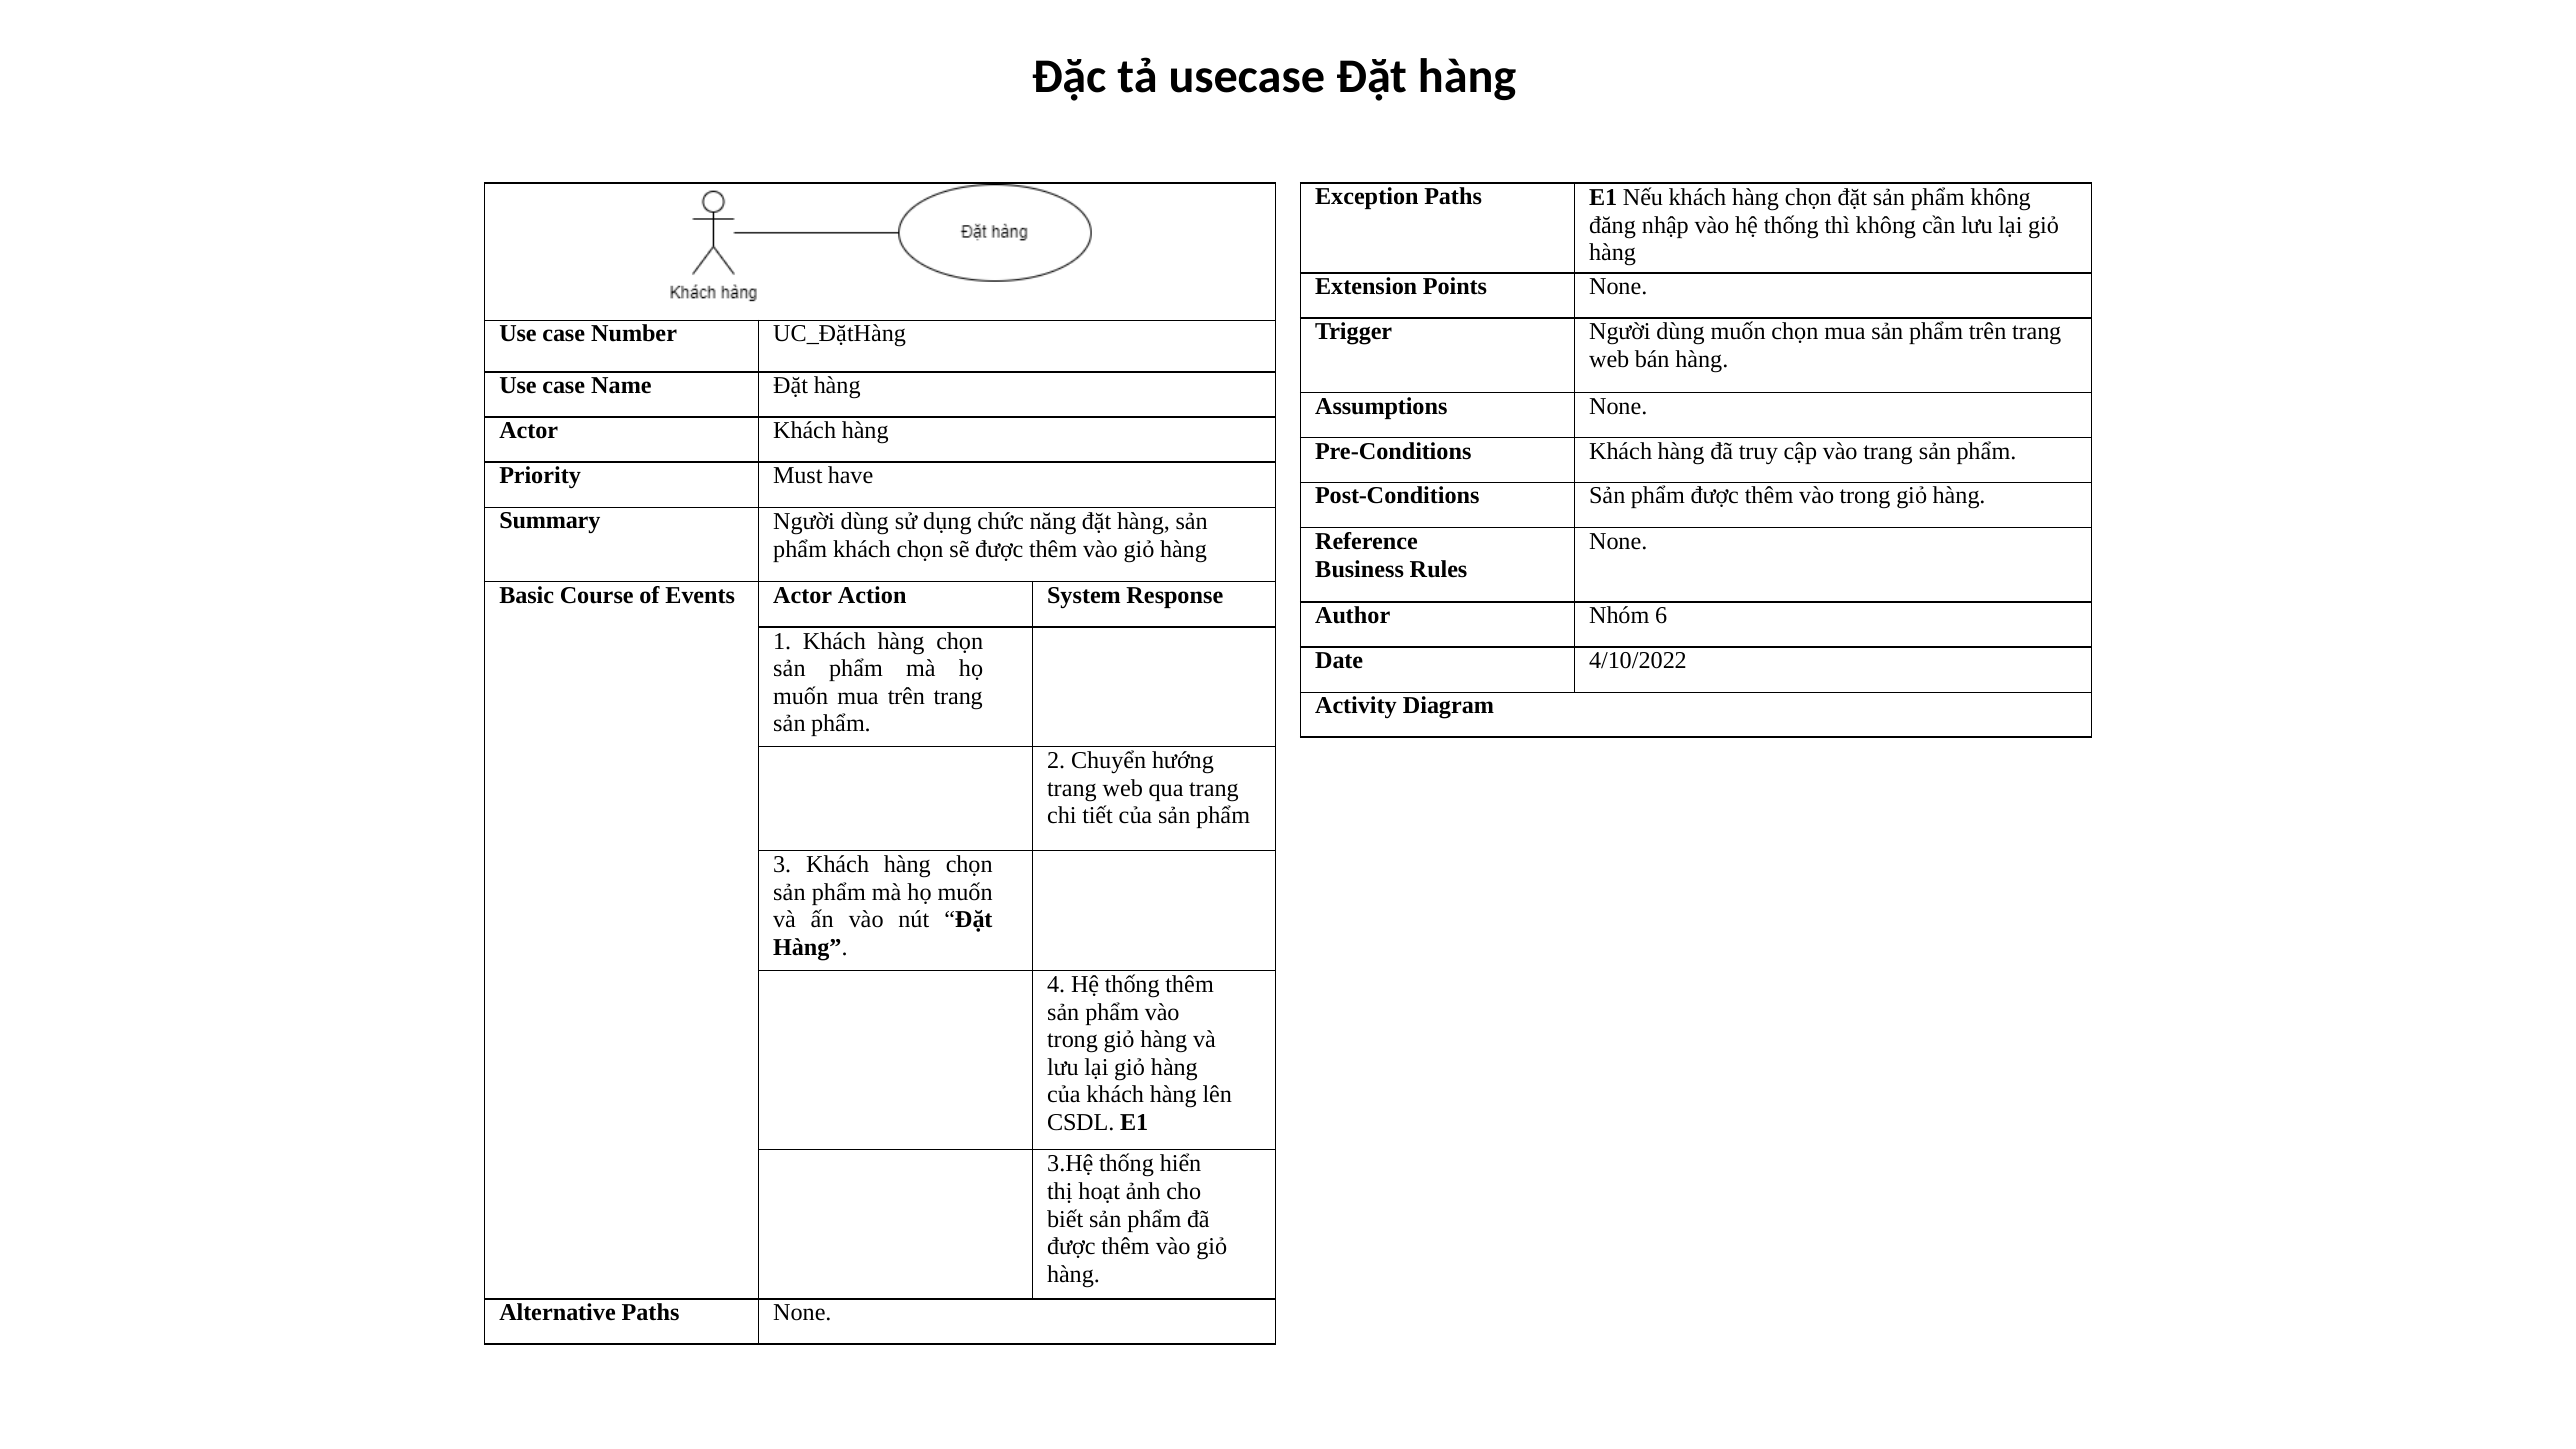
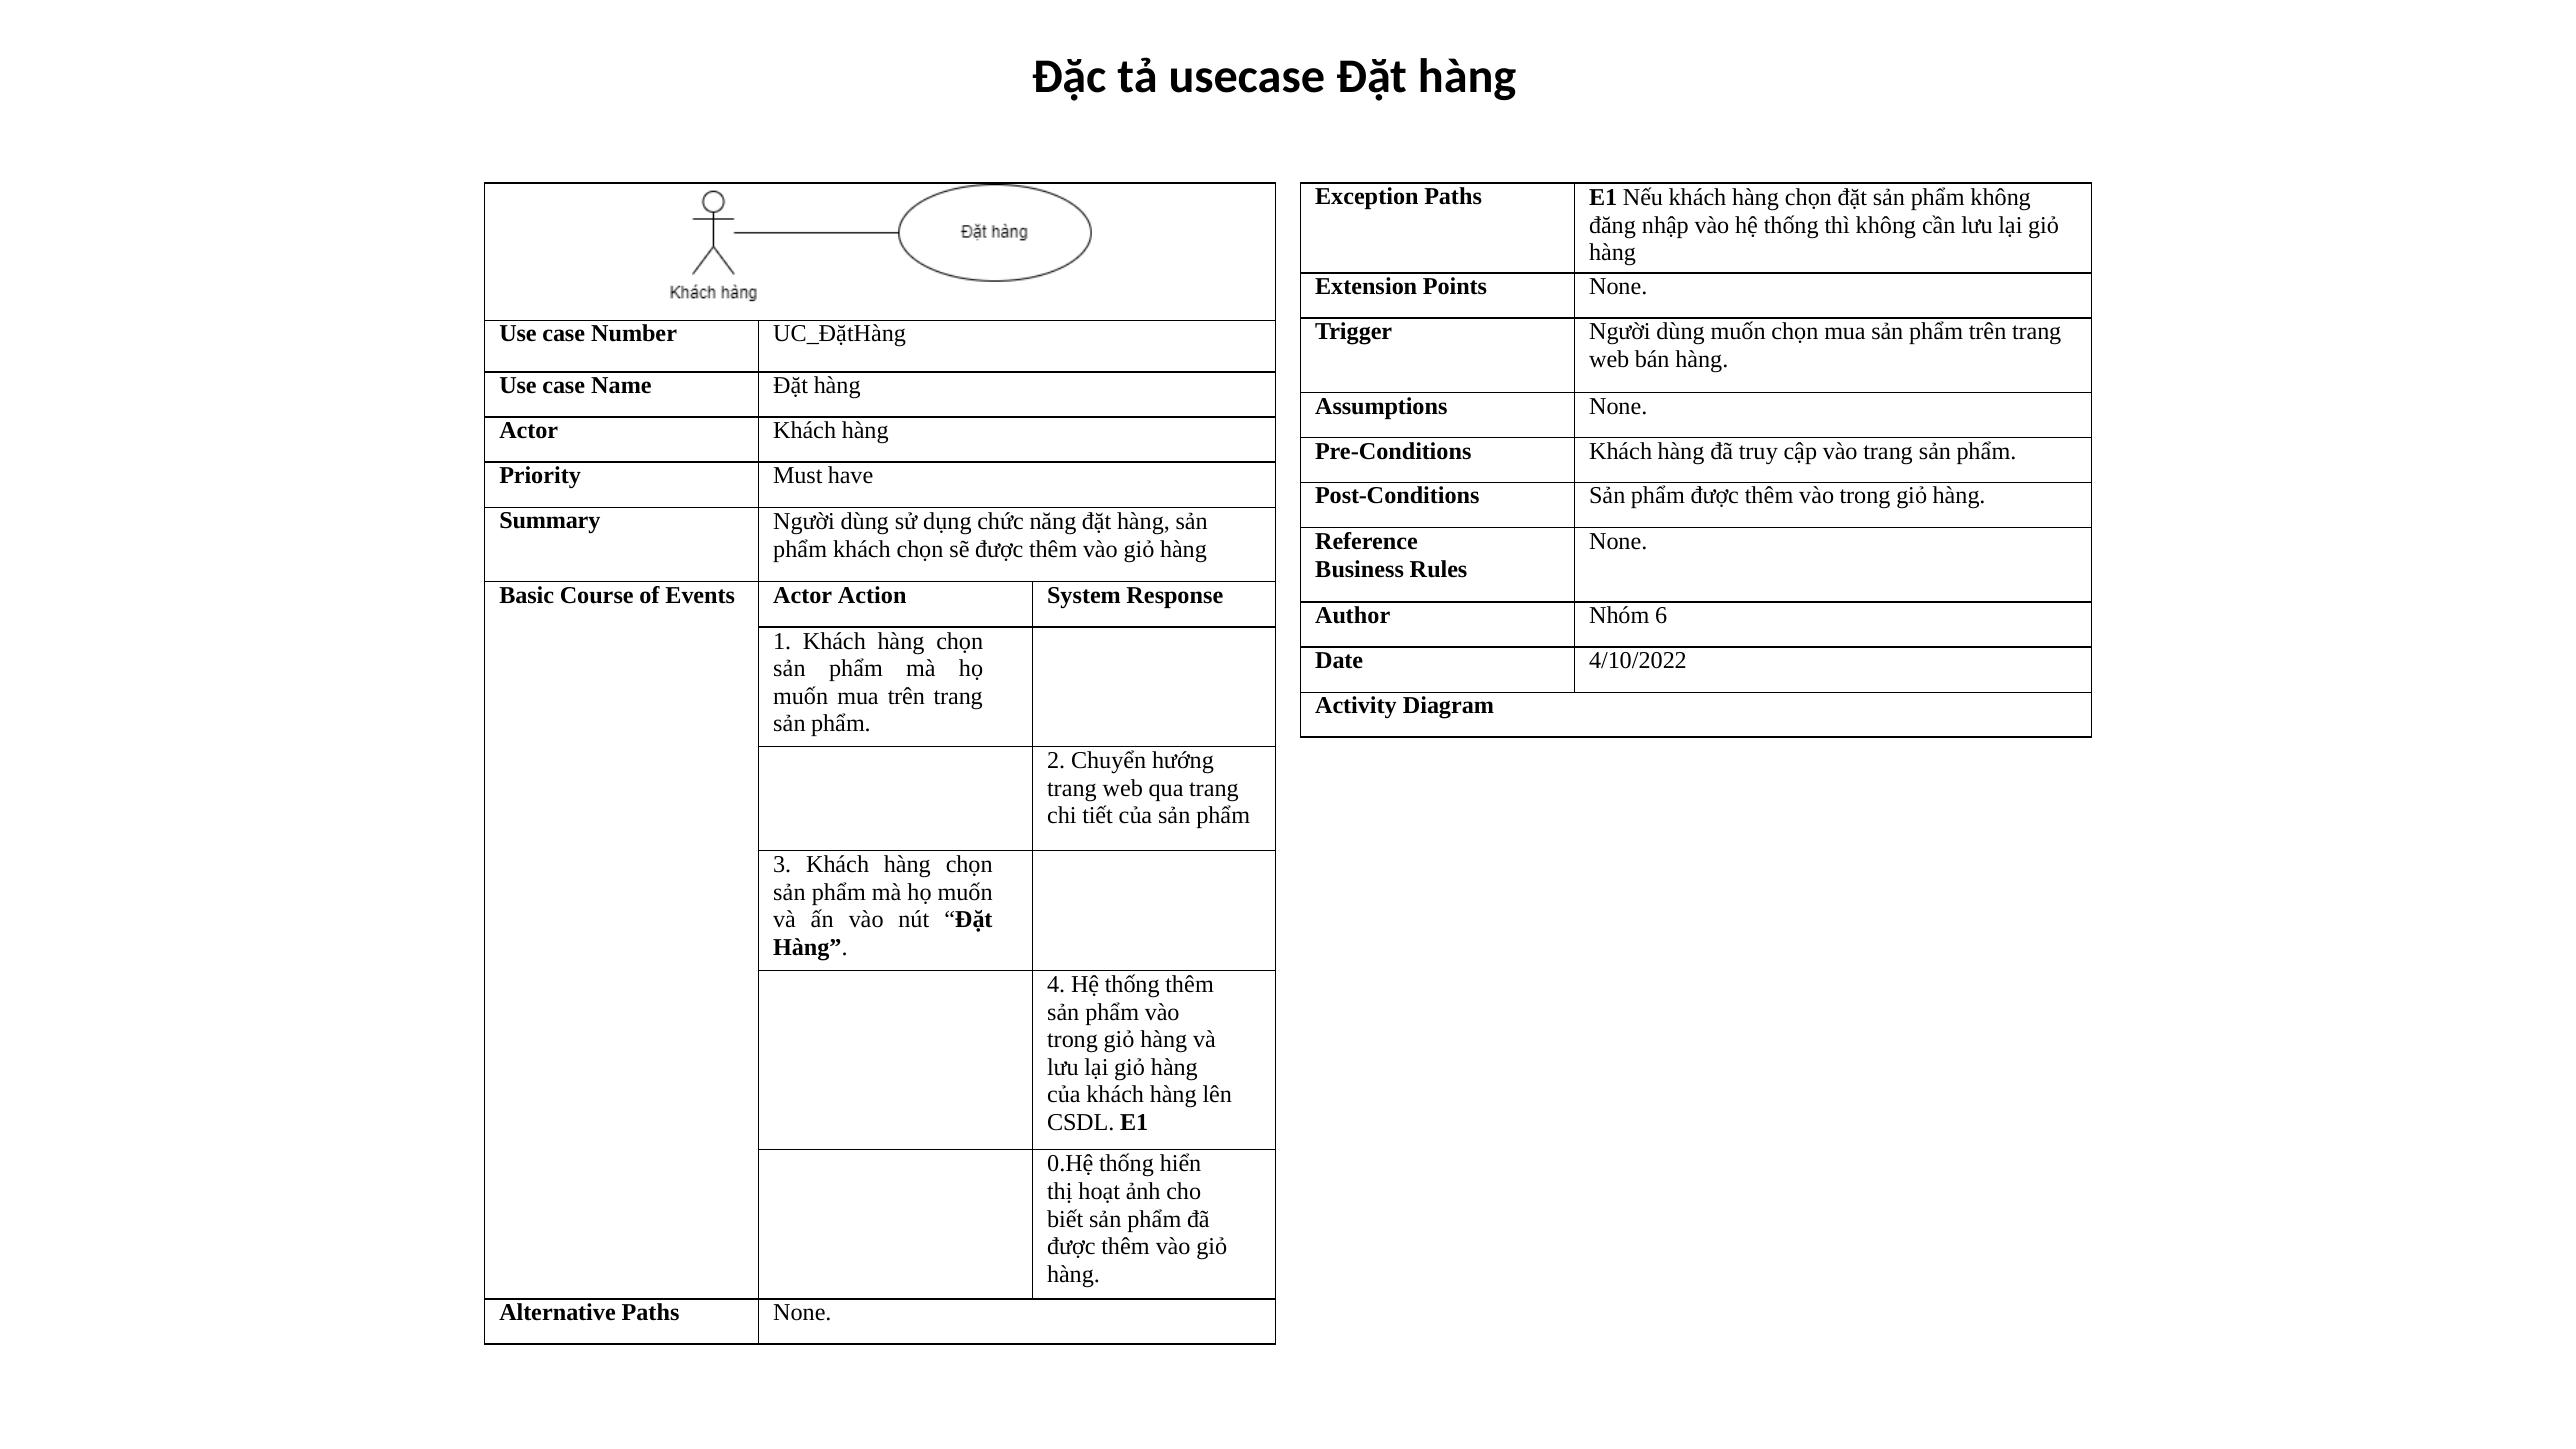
3.Hệ: 3.Hệ -> 0.Hệ (1070, 1164)
